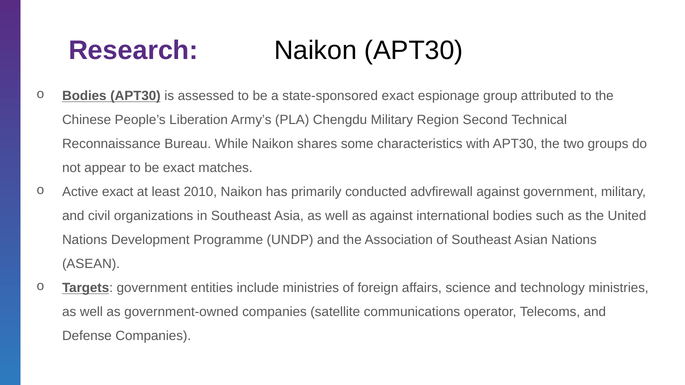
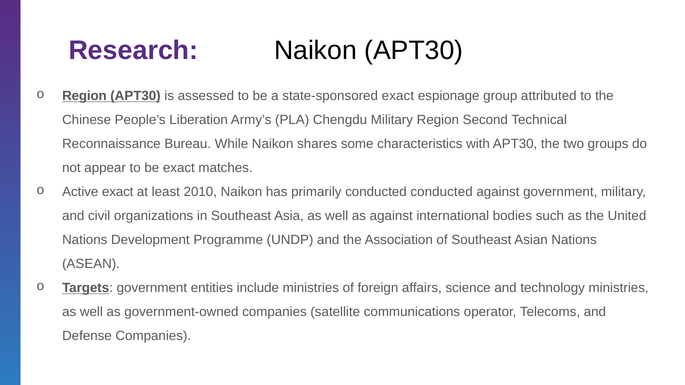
Bodies: Bodies -> Region (84, 96)
conducted advfirewall: advfirewall -> conducted (442, 192)
